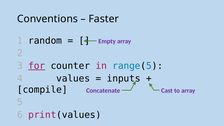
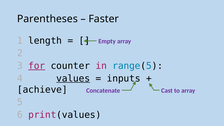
Conventions: Conventions -> Parentheses (47, 19)
random: random -> length (45, 41)
values underline: none -> present (73, 78)
compile: compile -> achieve (42, 90)
